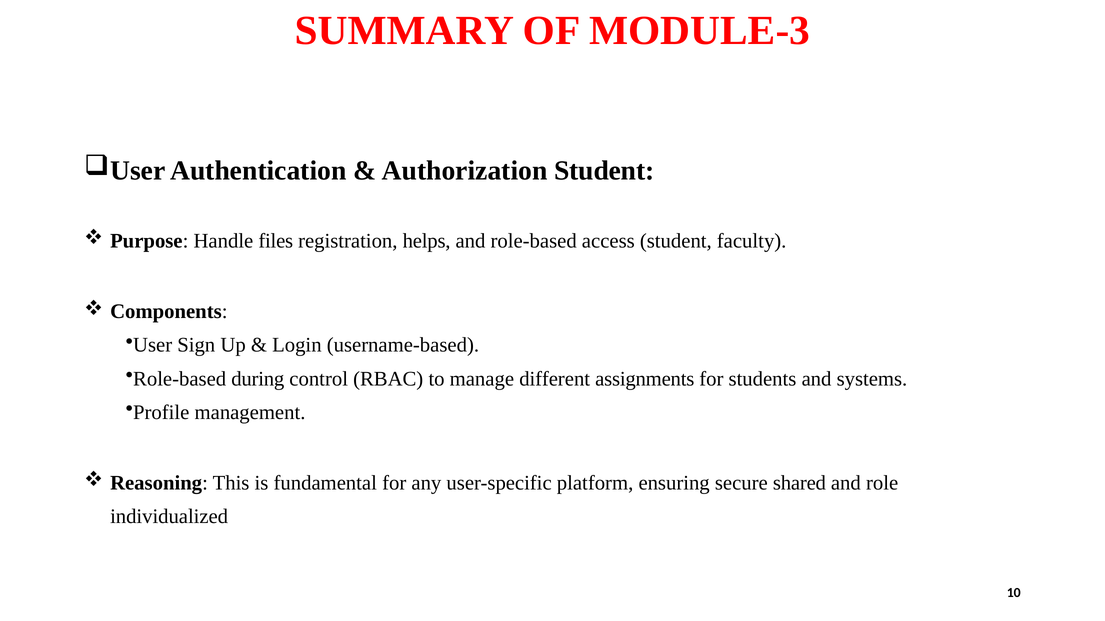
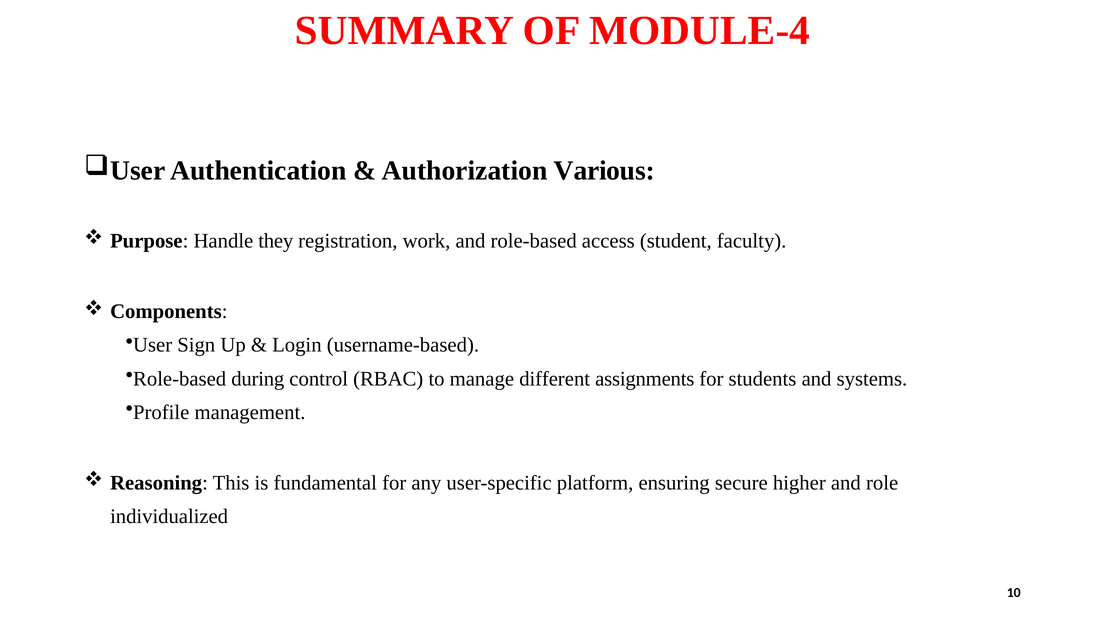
MODULE-3: MODULE-3 -> MODULE-4 (700, 31)
Authorization Student: Student -> Various (604, 171)
files: files -> they (276, 241)
helps: helps -> work (427, 241)
shared: shared -> higher (799, 483)
